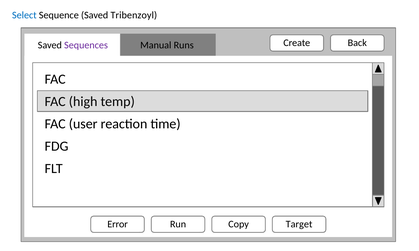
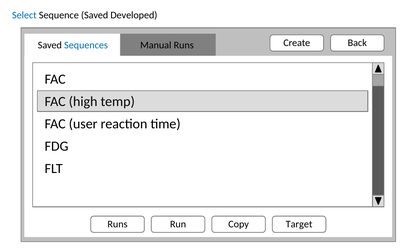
Tribenzoyl: Tribenzoyl -> Developed (134, 15)
Sequences colour: purple -> blue (86, 45)
Error: Error -> Runs (118, 225)
